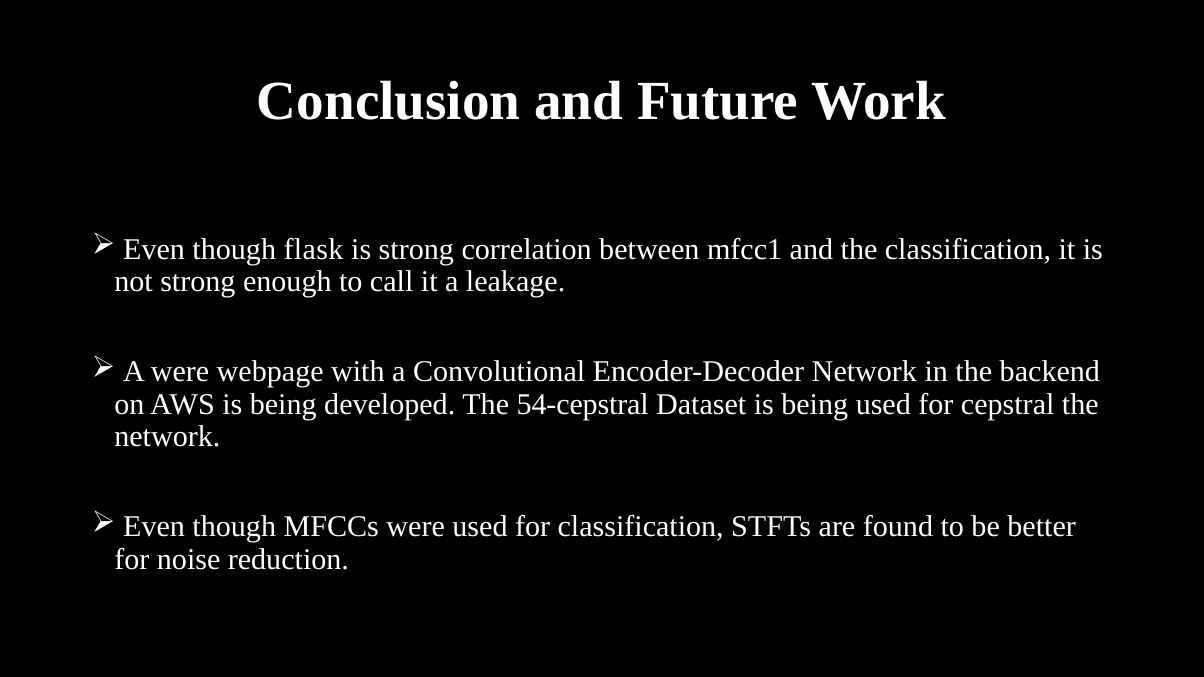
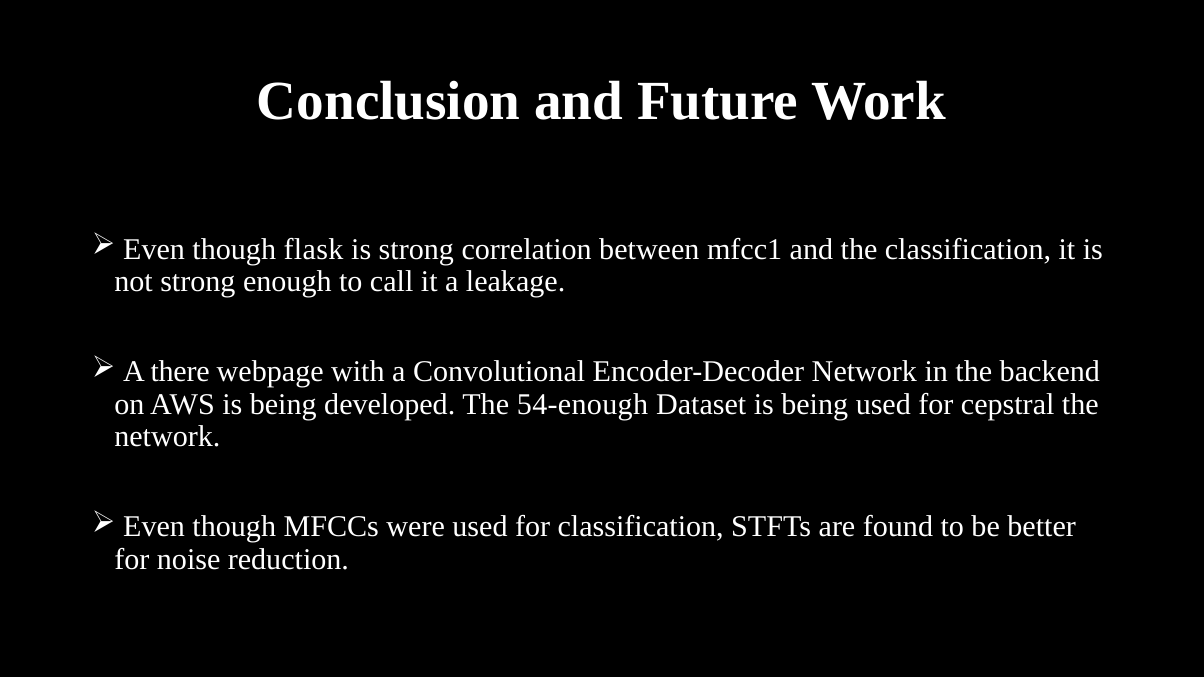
A were: were -> there (180, 372)
54-cepstral: 54-cepstral -> 54-enough (582, 405)
